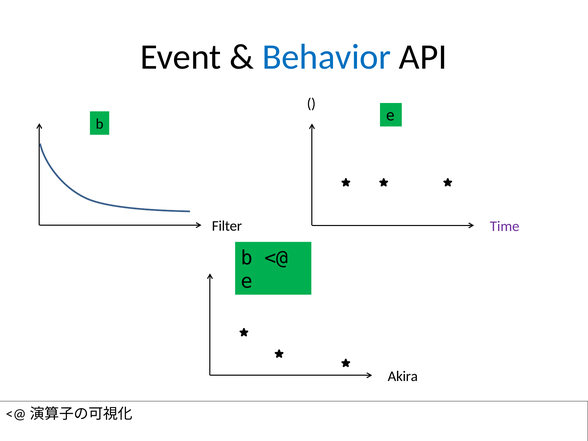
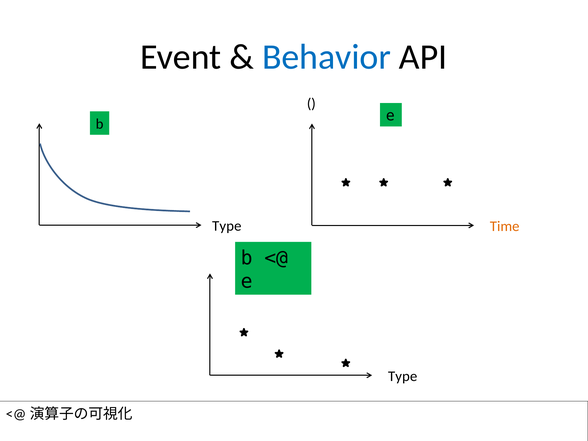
Filter: Filter -> Type (227, 226)
Time colour: purple -> orange (505, 226)
Akira: Akira -> Type (403, 376)
